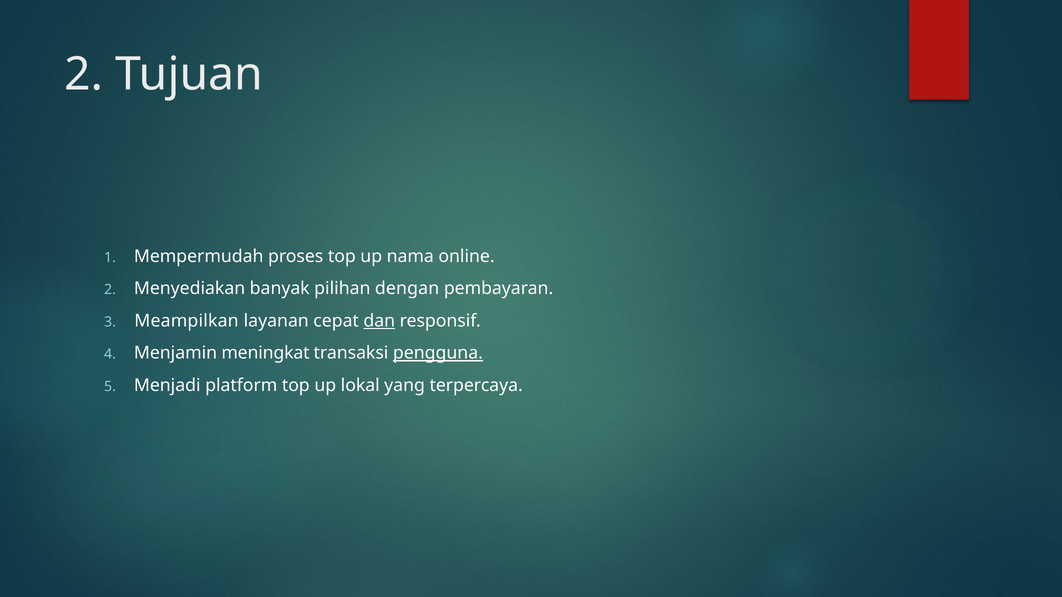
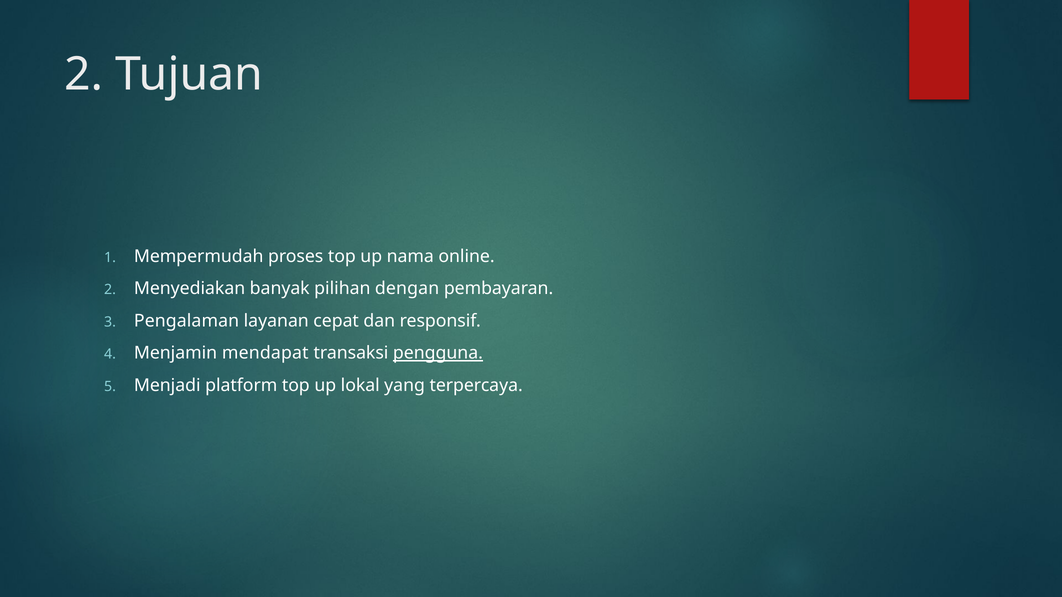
Meampilkan: Meampilkan -> Pengalaman (187, 321)
dan underline: present -> none (379, 321)
meningkat: meningkat -> mendapat (265, 353)
